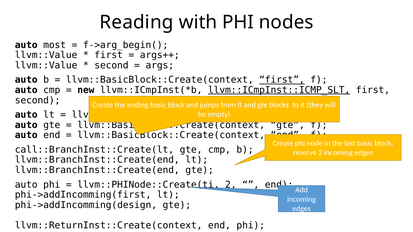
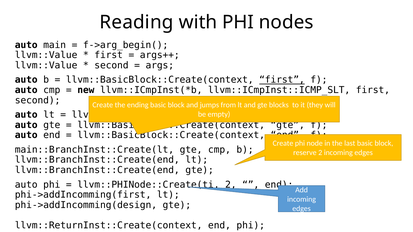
most: most -> main (55, 45)
llvm::ICmpInst::ICMP_SLT underline: present -> none (279, 90)
call::BranchInst::Create(lt: call::BranchInst::Create(lt -> main::BranchInst::Create(lt (94, 150)
